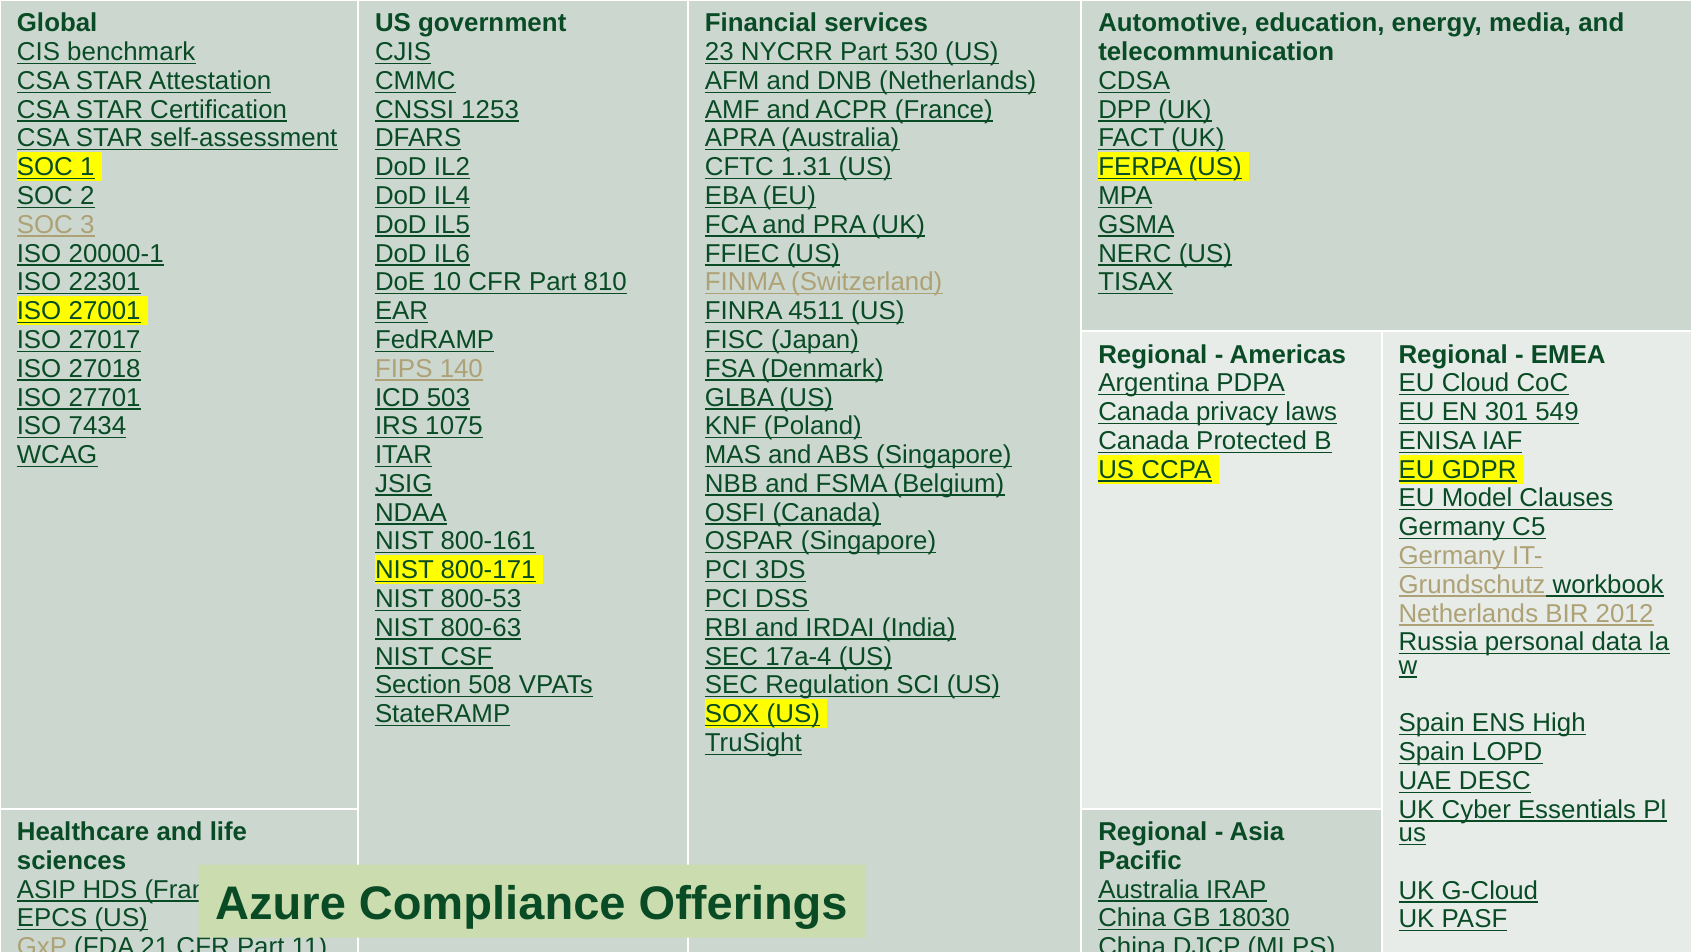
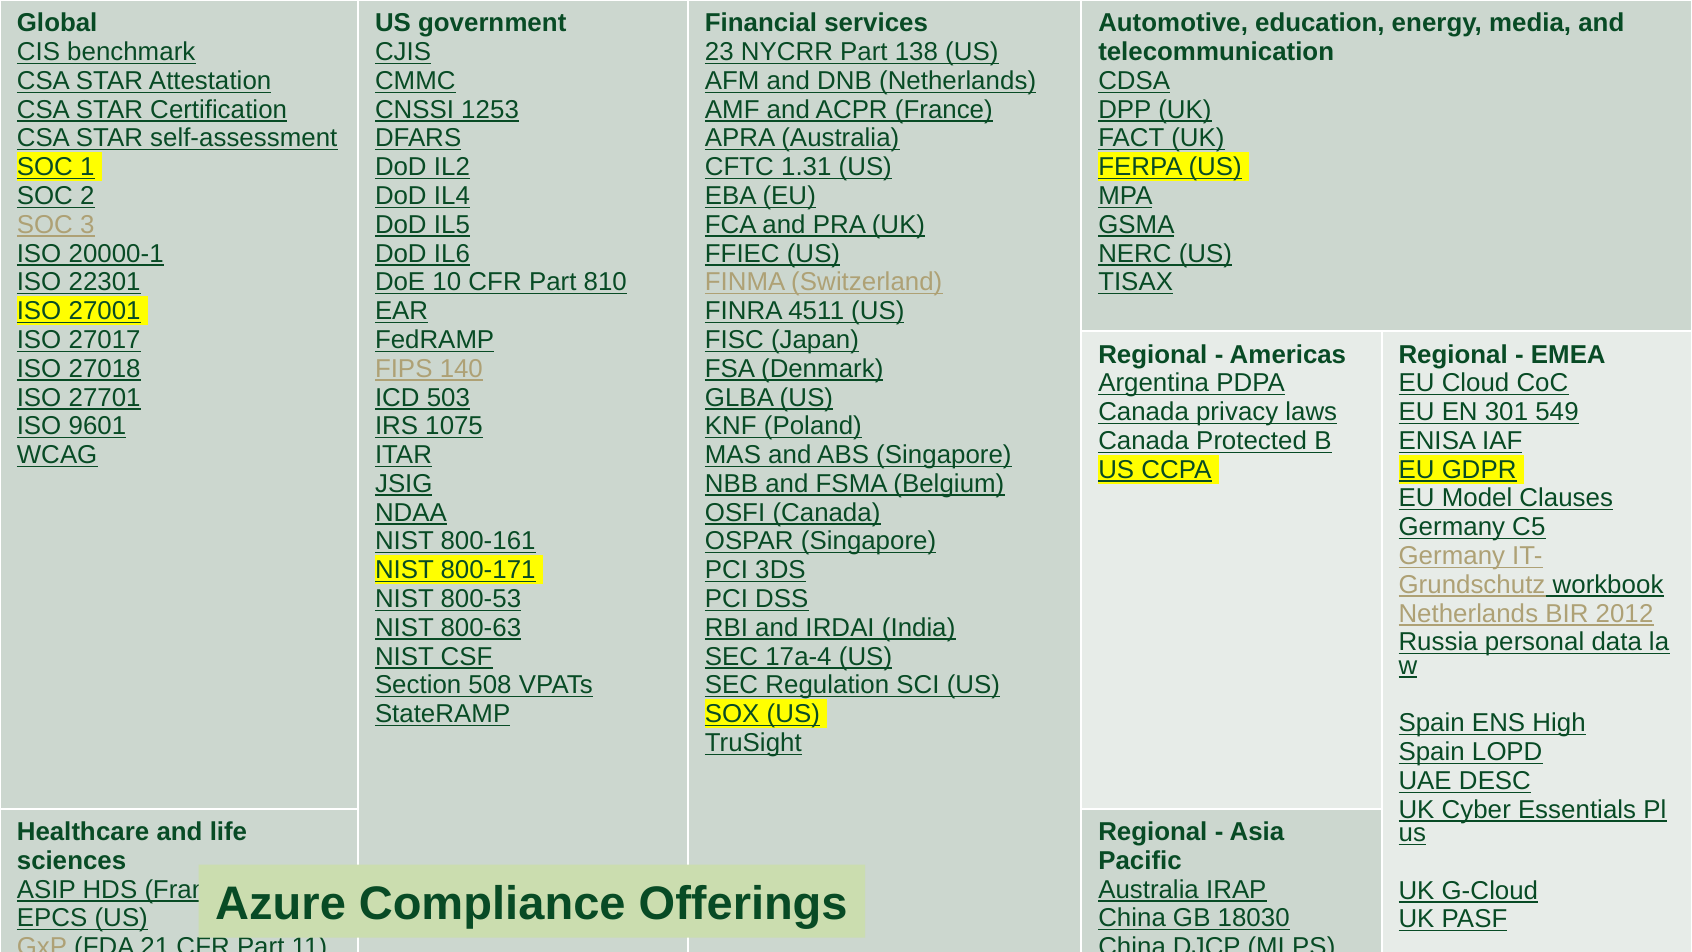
530: 530 -> 138 (916, 52)
7434: 7434 -> 9601 (97, 426)
